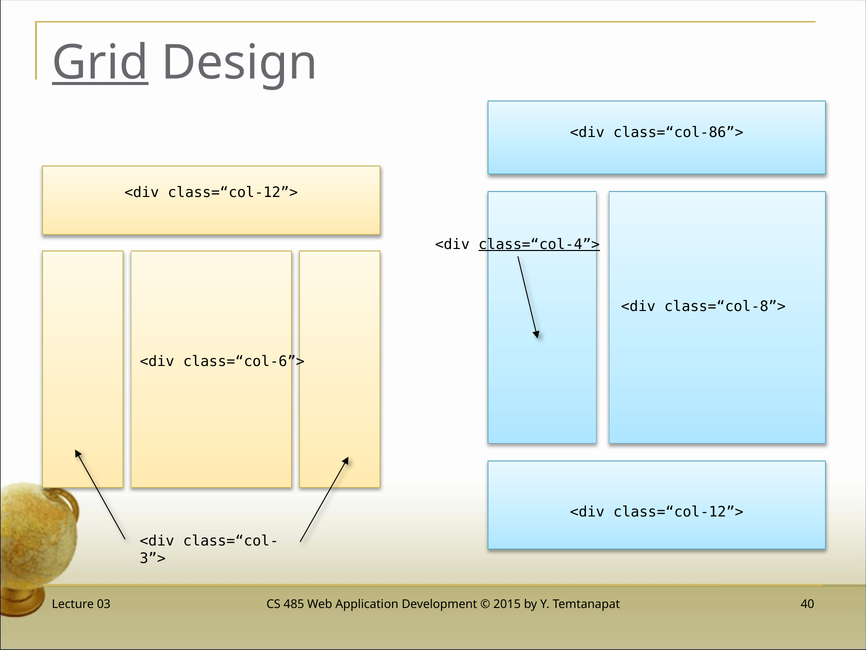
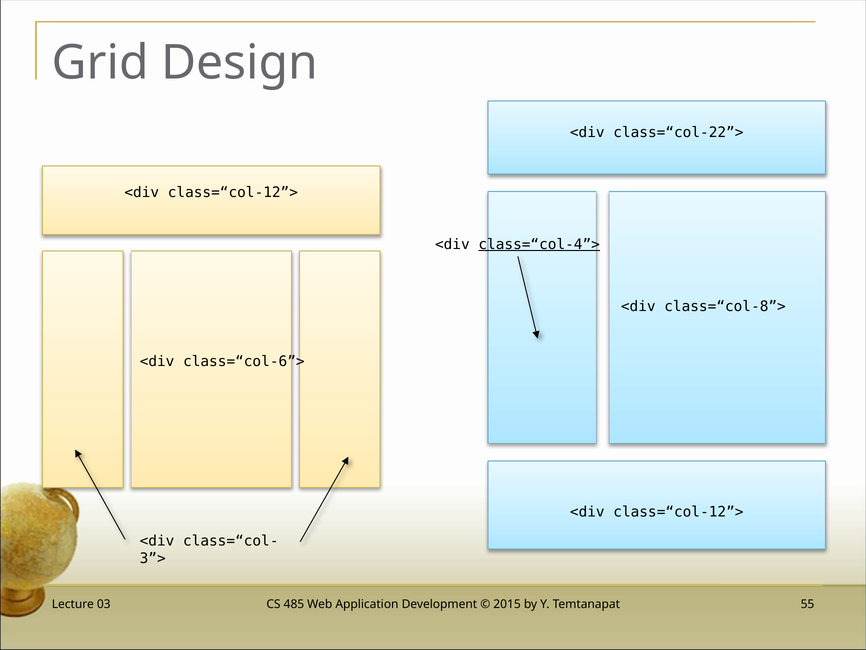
Grid underline: present -> none (100, 63)
class=“col-86”>: class=“col-86”> -> class=“col-22”> (678, 133)
40: 40 -> 55 (808, 604)
